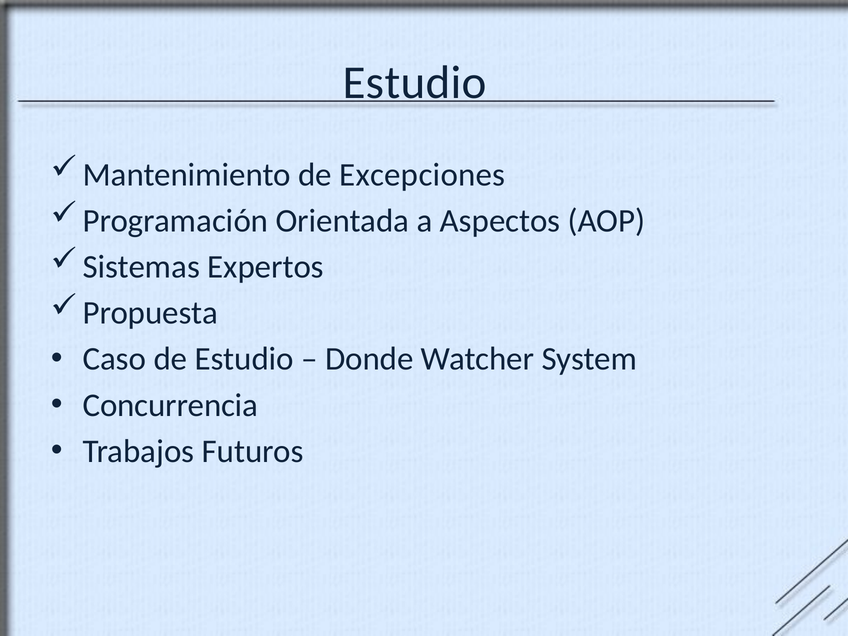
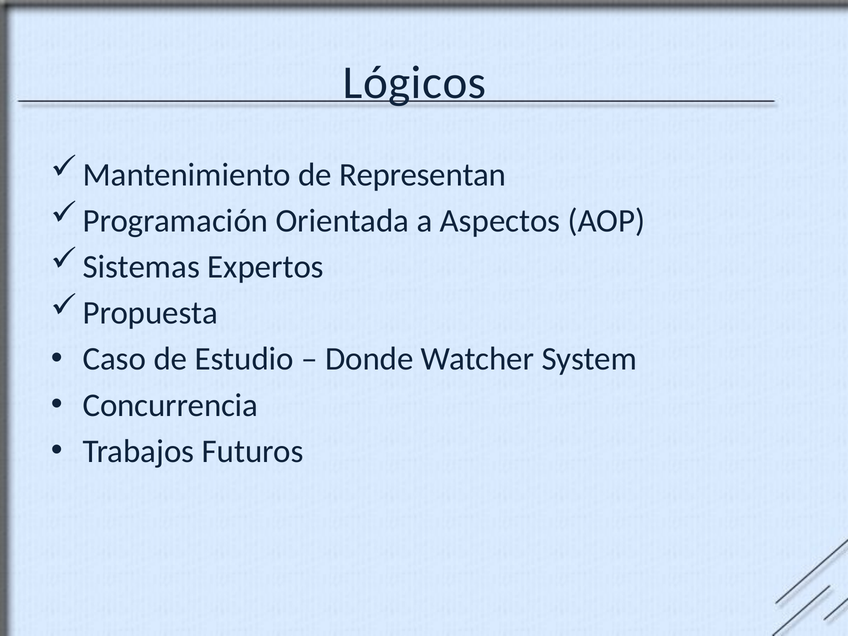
Estudio: Estudio -> Lógicos (415, 83)
Excepciones: Excepciones -> Representan (423, 175)
